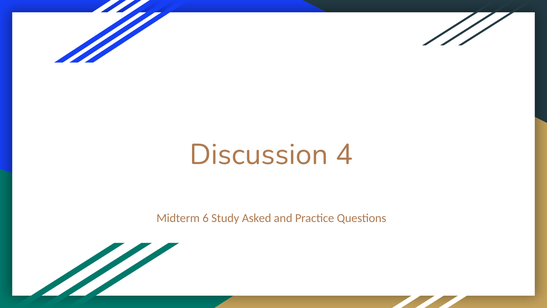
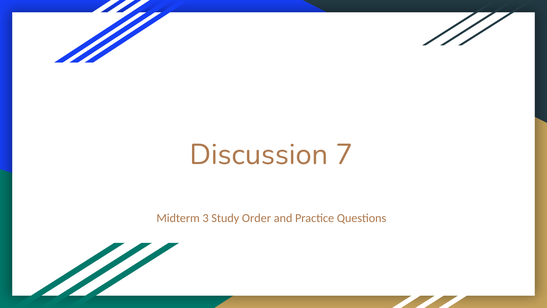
4: 4 -> 7 (344, 154)
6: 6 -> 3 (206, 218)
Asked: Asked -> Order (257, 218)
